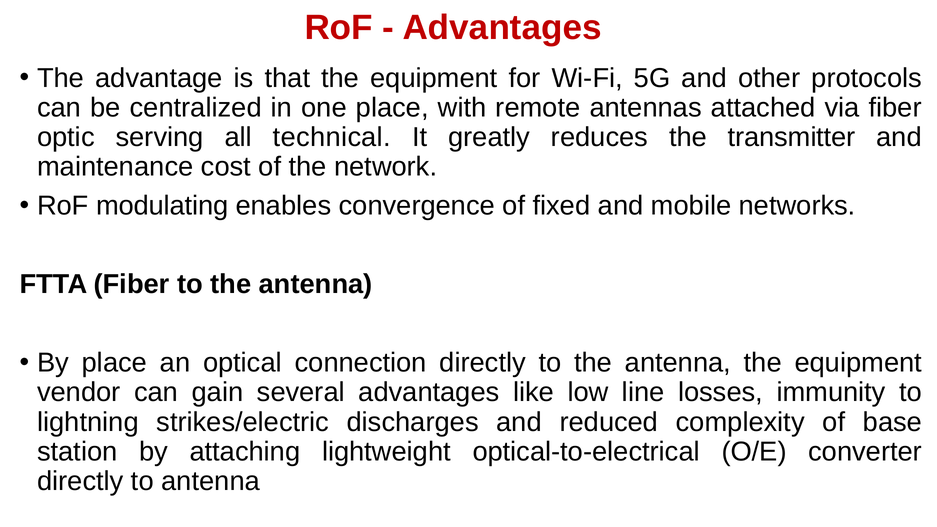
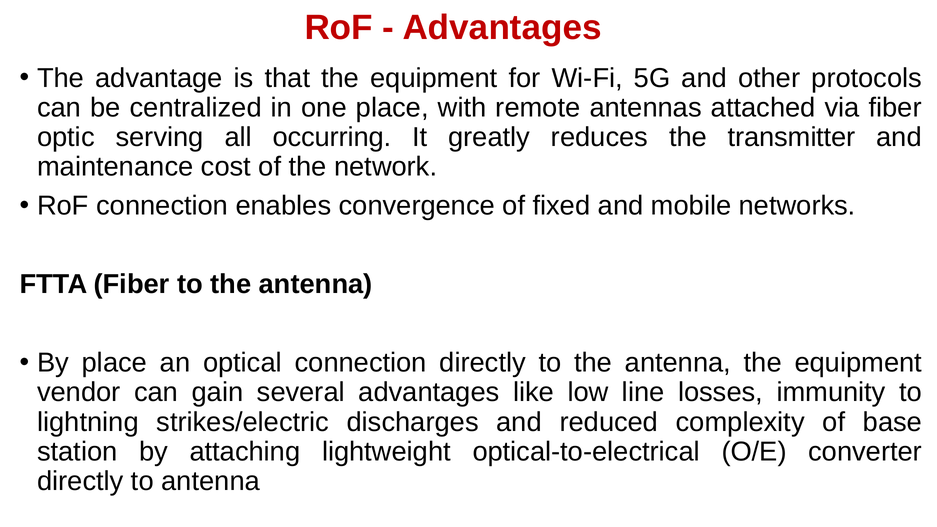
technical: technical -> occurring (332, 137)
RoF modulating: modulating -> connection (162, 206)
